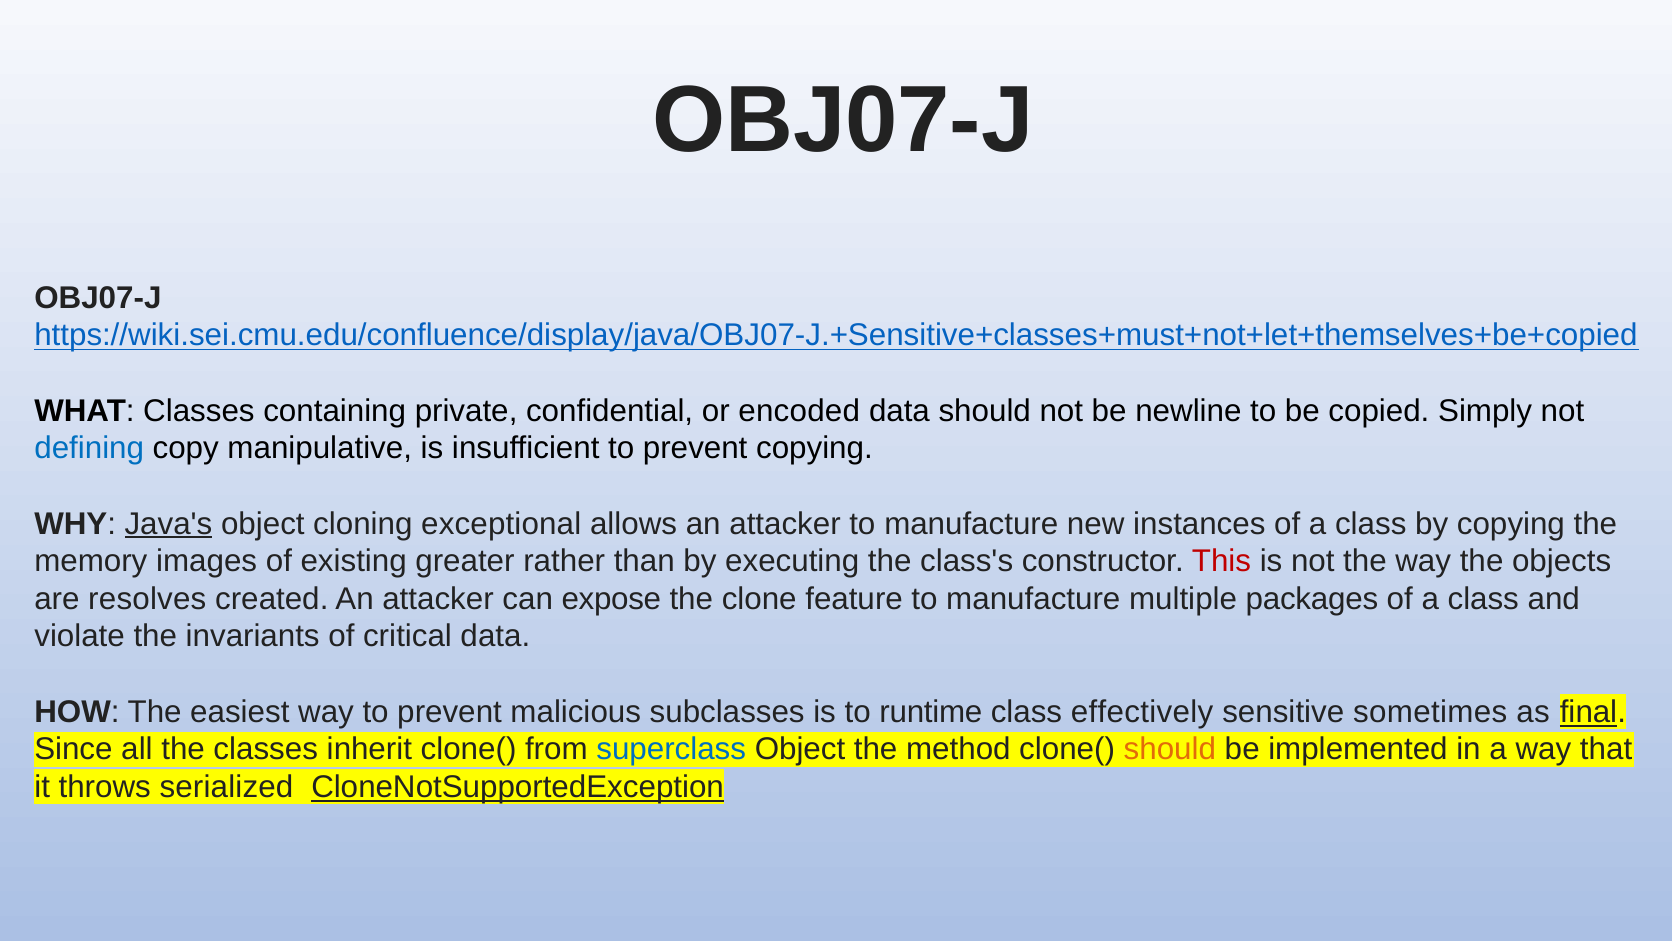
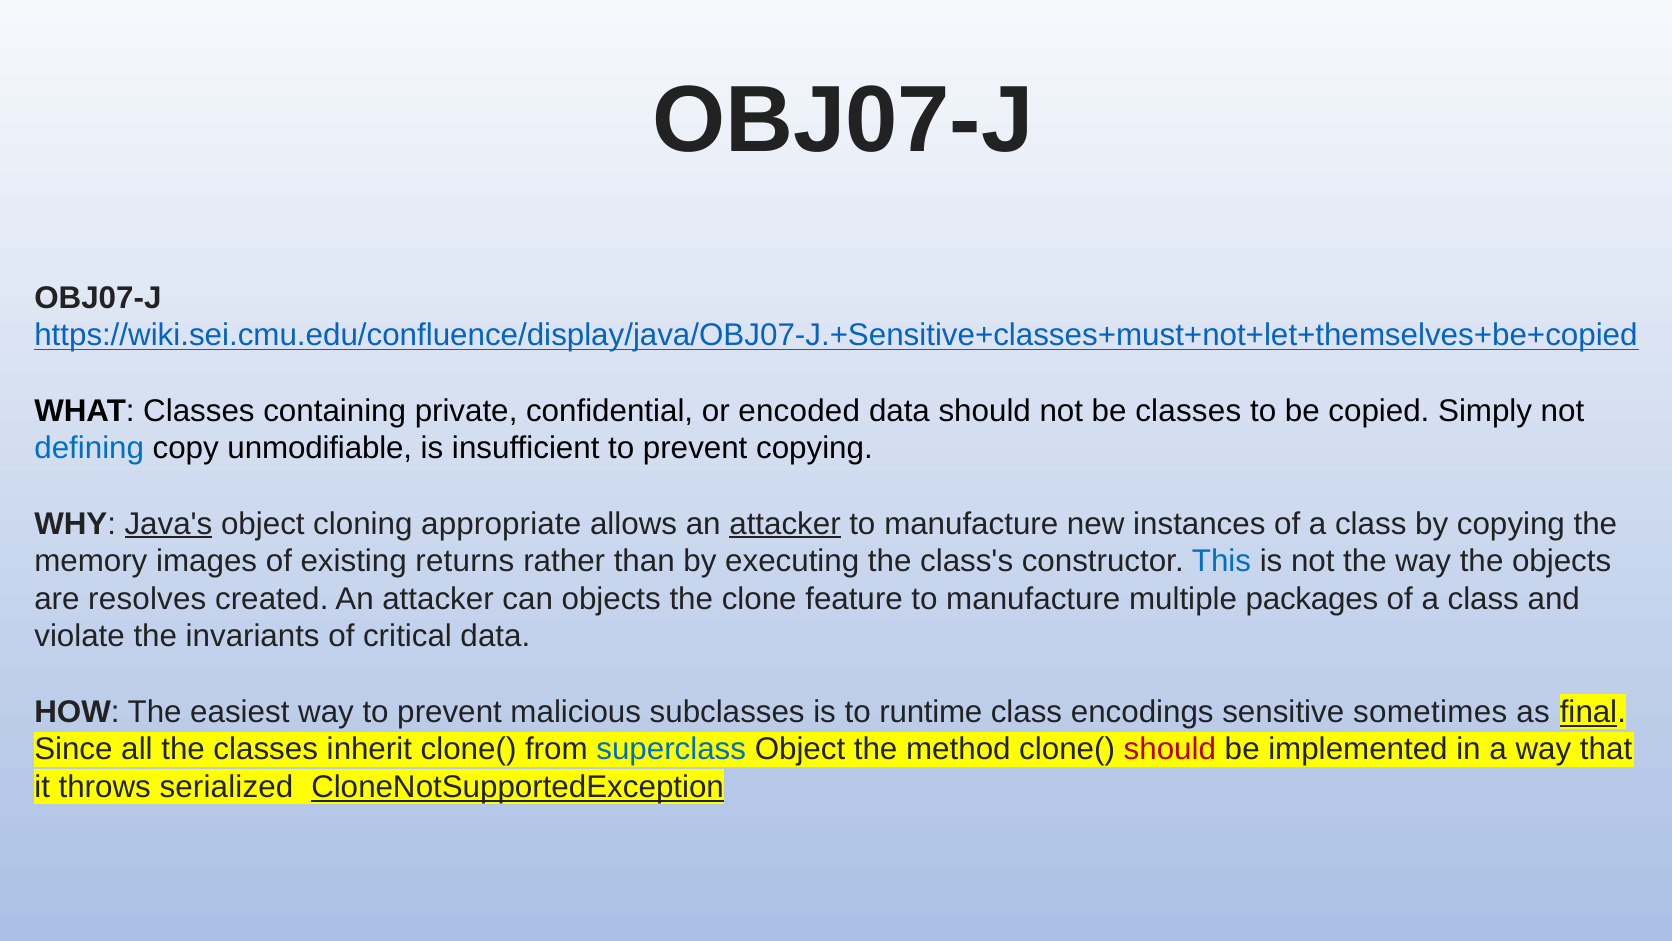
be newline: newline -> classes (1188, 411)
manipulative: manipulative -> unmodifiable (320, 448)
exceptional: exceptional -> appropriate (501, 523)
attacker underline: none -> present (785, 523)
greater: greater -> returns (465, 561)
This colour: red -> blue (1221, 561)
can expose: expose -> objects (611, 599)
effectively: effectively -> encodings (1142, 712)
should colour: orange -> red (1170, 749)
